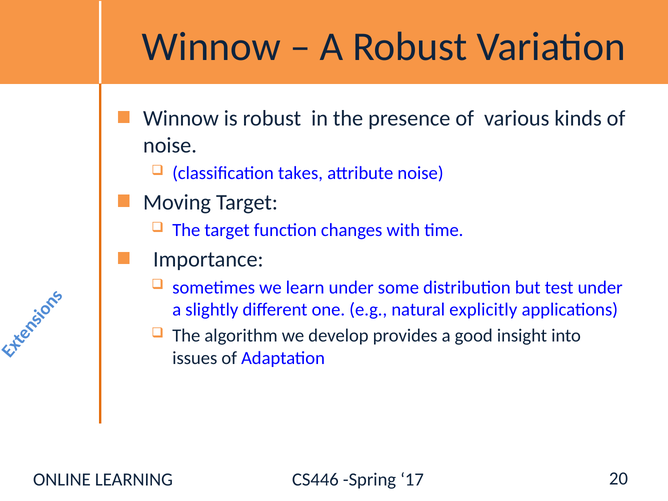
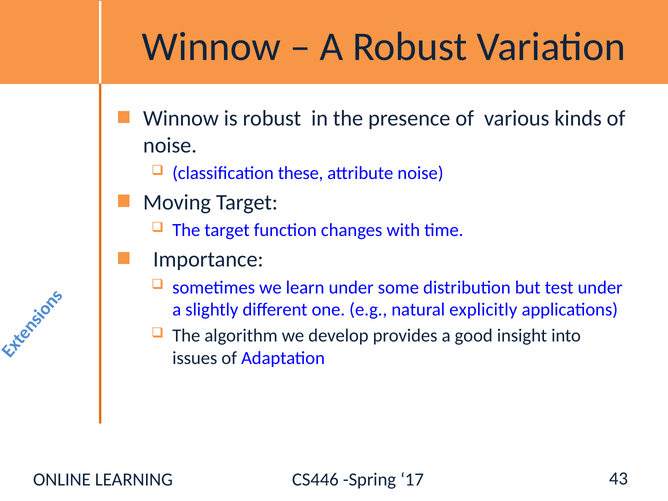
takes: takes -> these (301, 173)
20: 20 -> 43 (619, 479)
